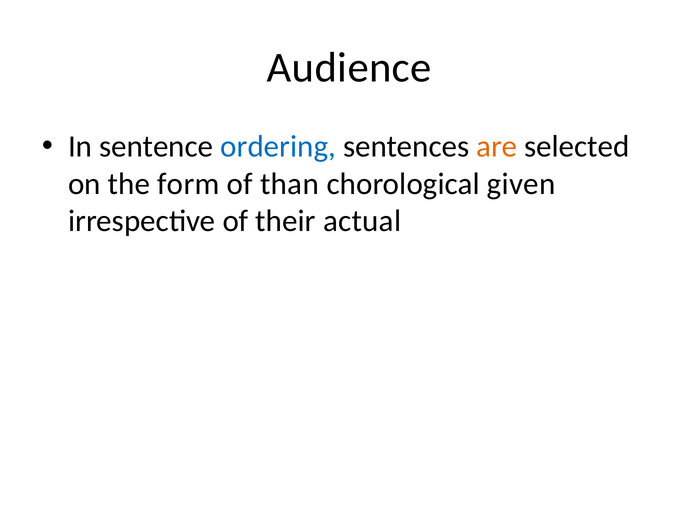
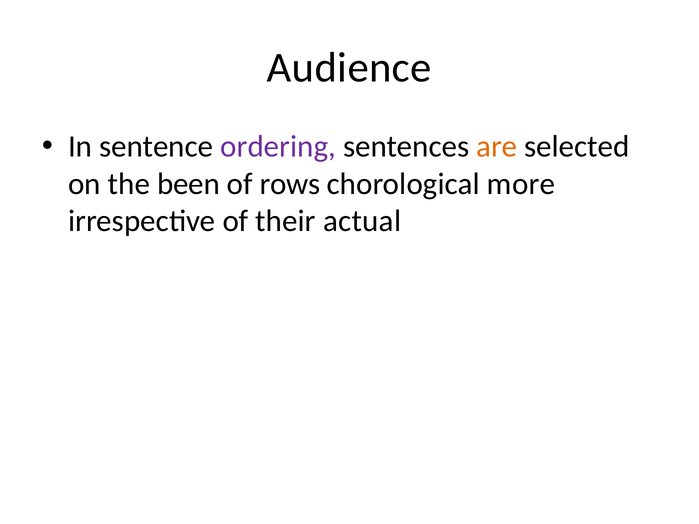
ordering colour: blue -> purple (278, 147)
form: form -> been (189, 184)
than: than -> rows (290, 184)
given: given -> more (521, 184)
